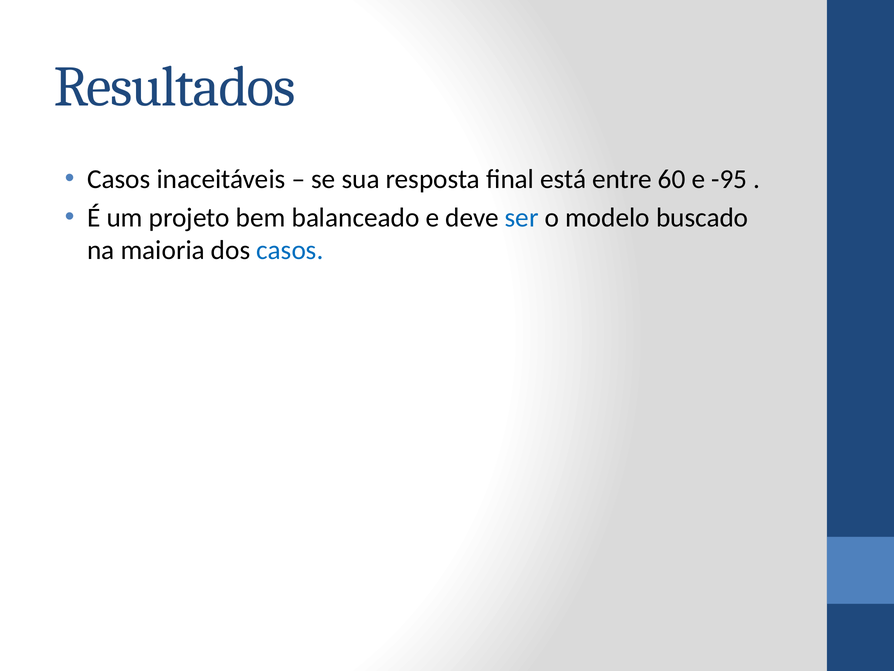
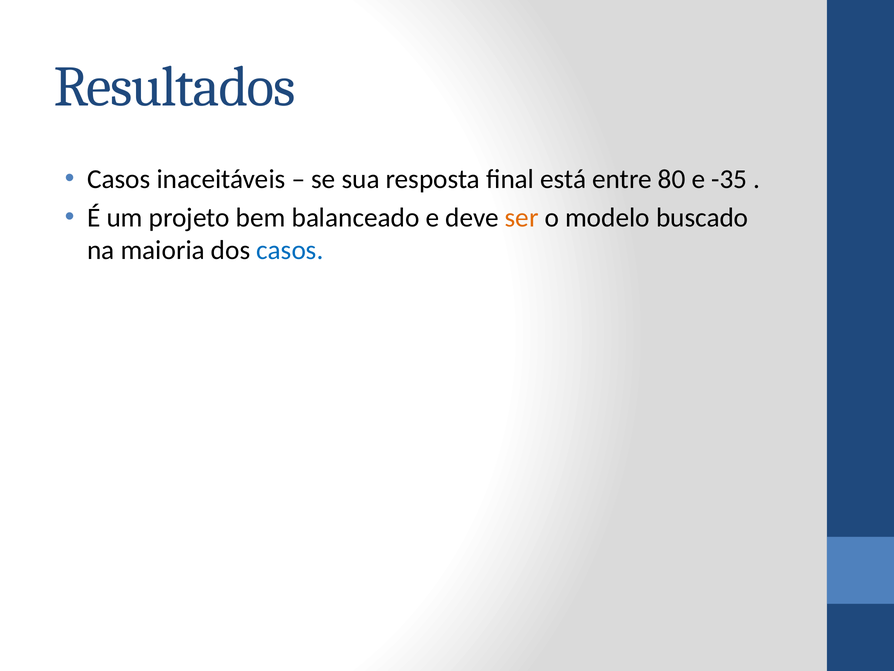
60: 60 -> 80 (672, 179)
-95: -95 -> -35 (729, 179)
ser colour: blue -> orange (522, 217)
